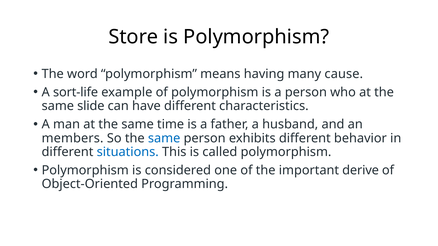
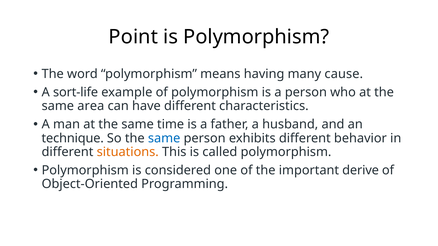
Store: Store -> Point (133, 37)
slide: slide -> area (91, 106)
members: members -> technique (73, 138)
situations colour: blue -> orange (128, 152)
